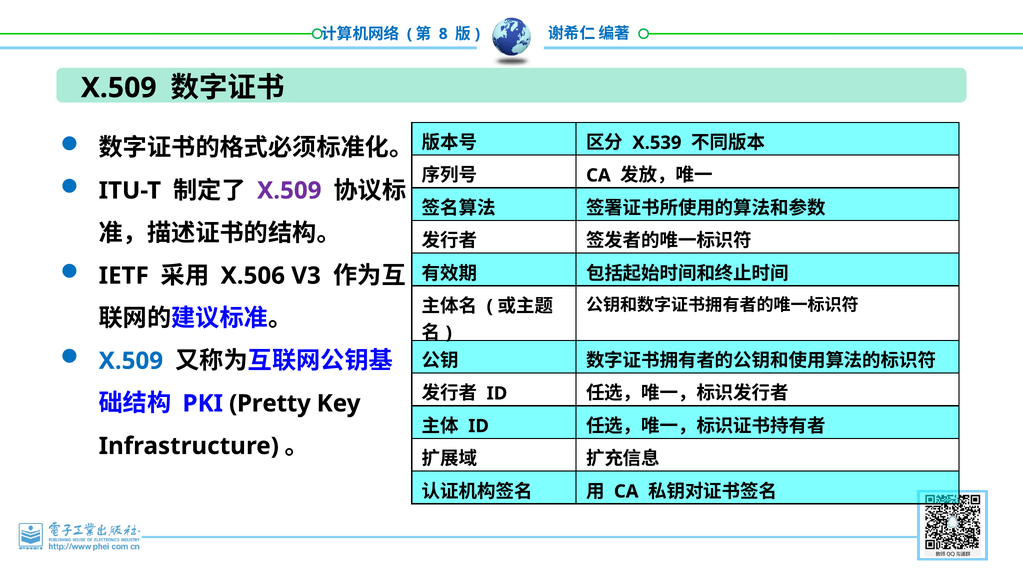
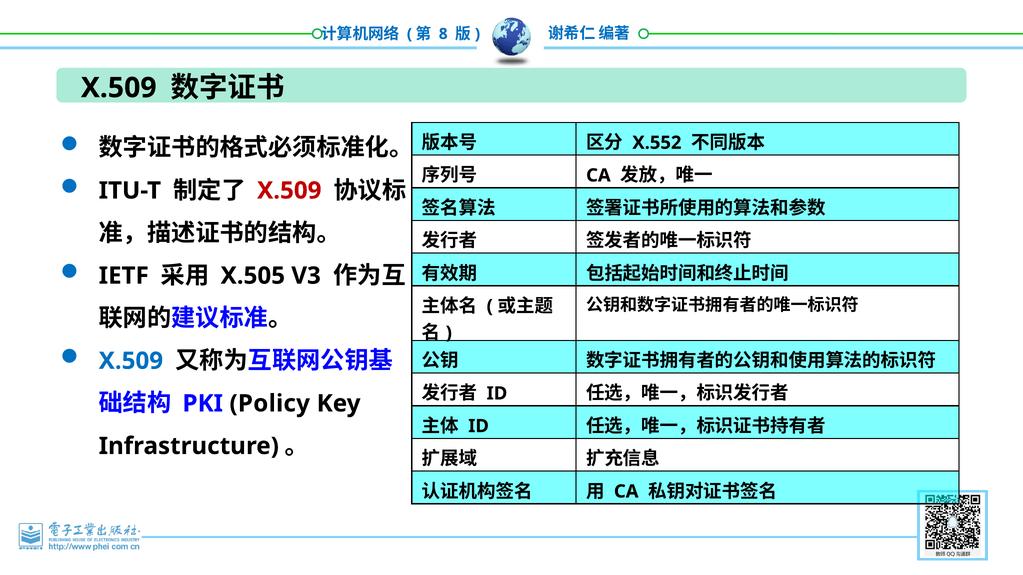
X.539: X.539 -> X.552 (657, 143)
X.509 colour: purple -> red (289, 191)
X.506: X.506 -> X.505 (253, 276)
Pretty: Pretty -> Policy (270, 404)
